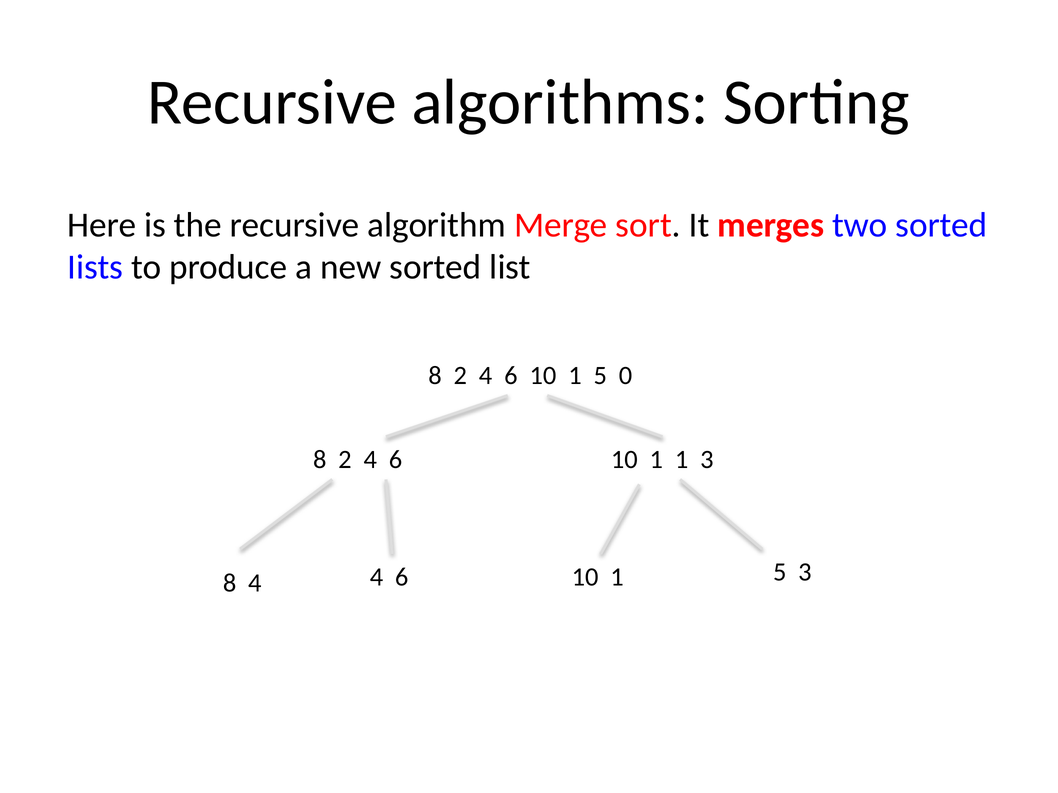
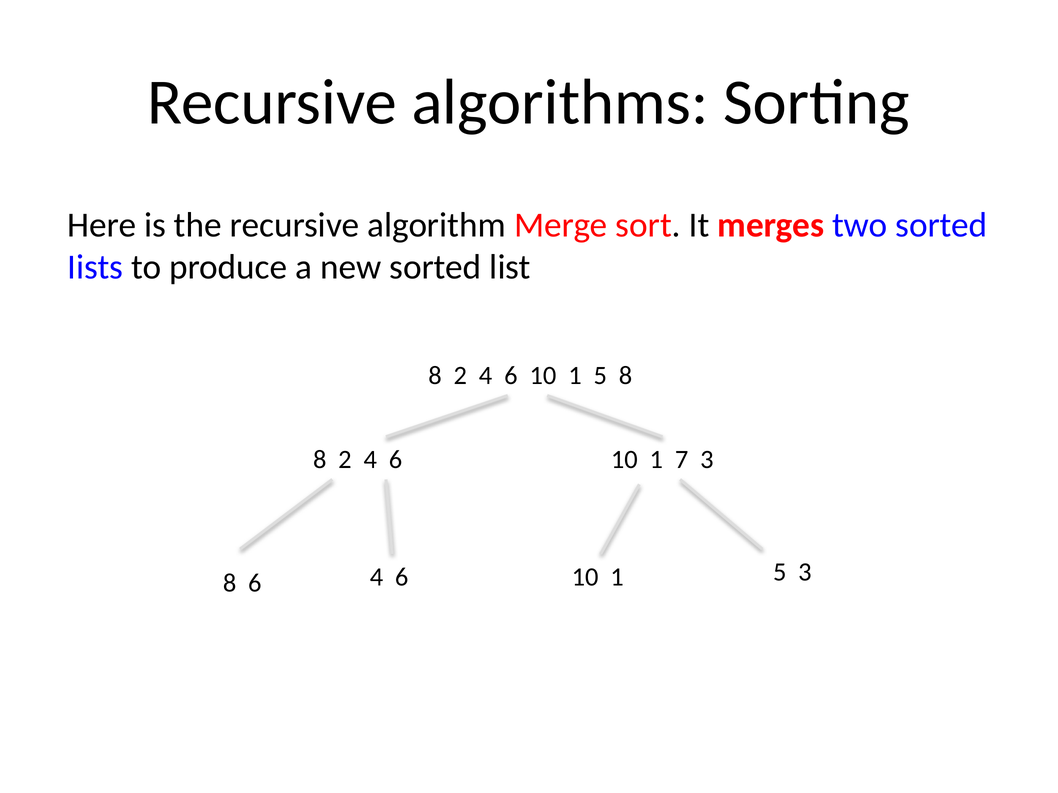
5 0: 0 -> 8 (625, 376)
1 1: 1 -> 7 (682, 460)
8 4: 4 -> 6 (255, 583)
